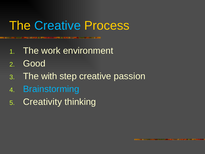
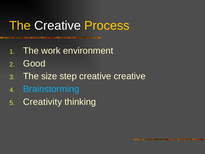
Creative colour: light blue -> white (58, 26)
with: with -> size (49, 76)
creative passion: passion -> creative (130, 76)
